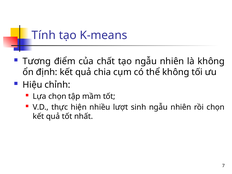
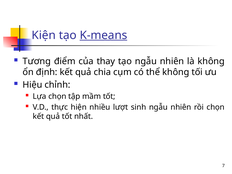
Tính: Tính -> Kiện (44, 35)
K-means underline: none -> present (103, 35)
chất: chất -> thay (106, 61)
